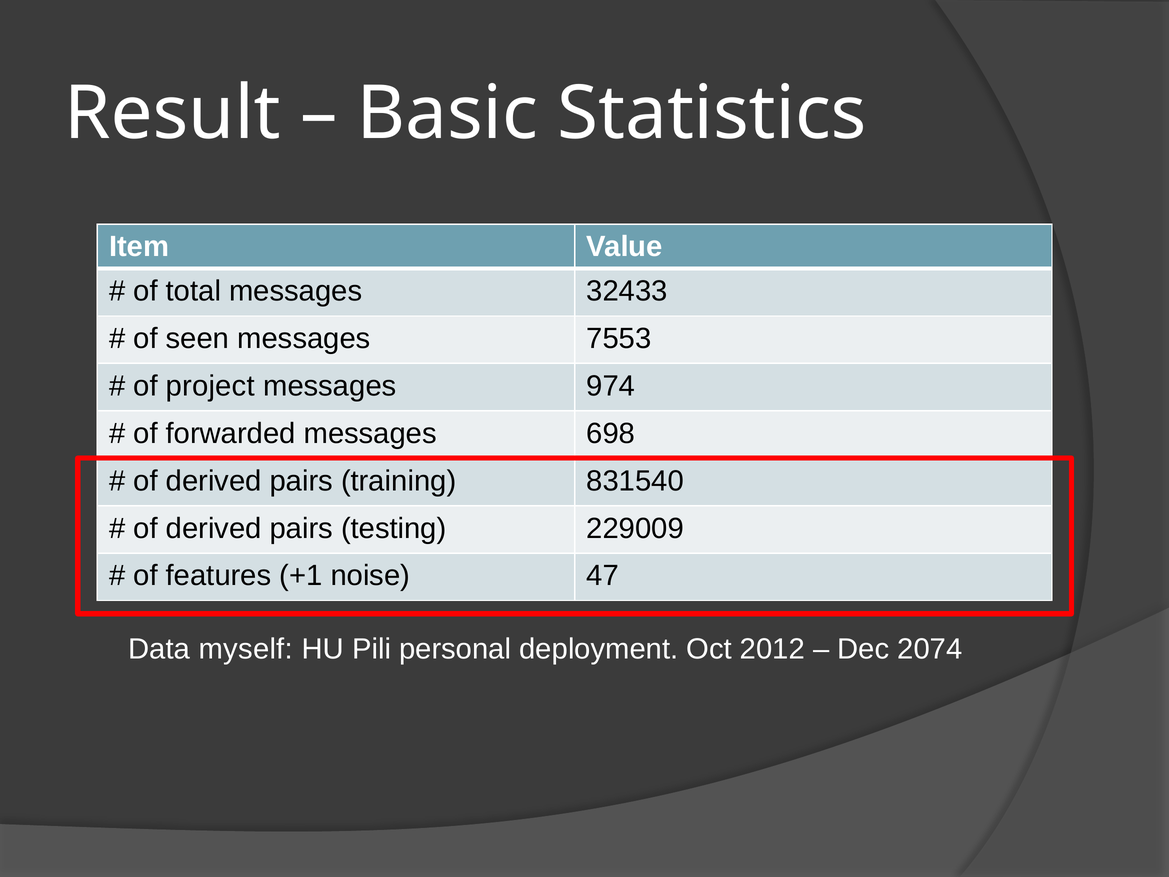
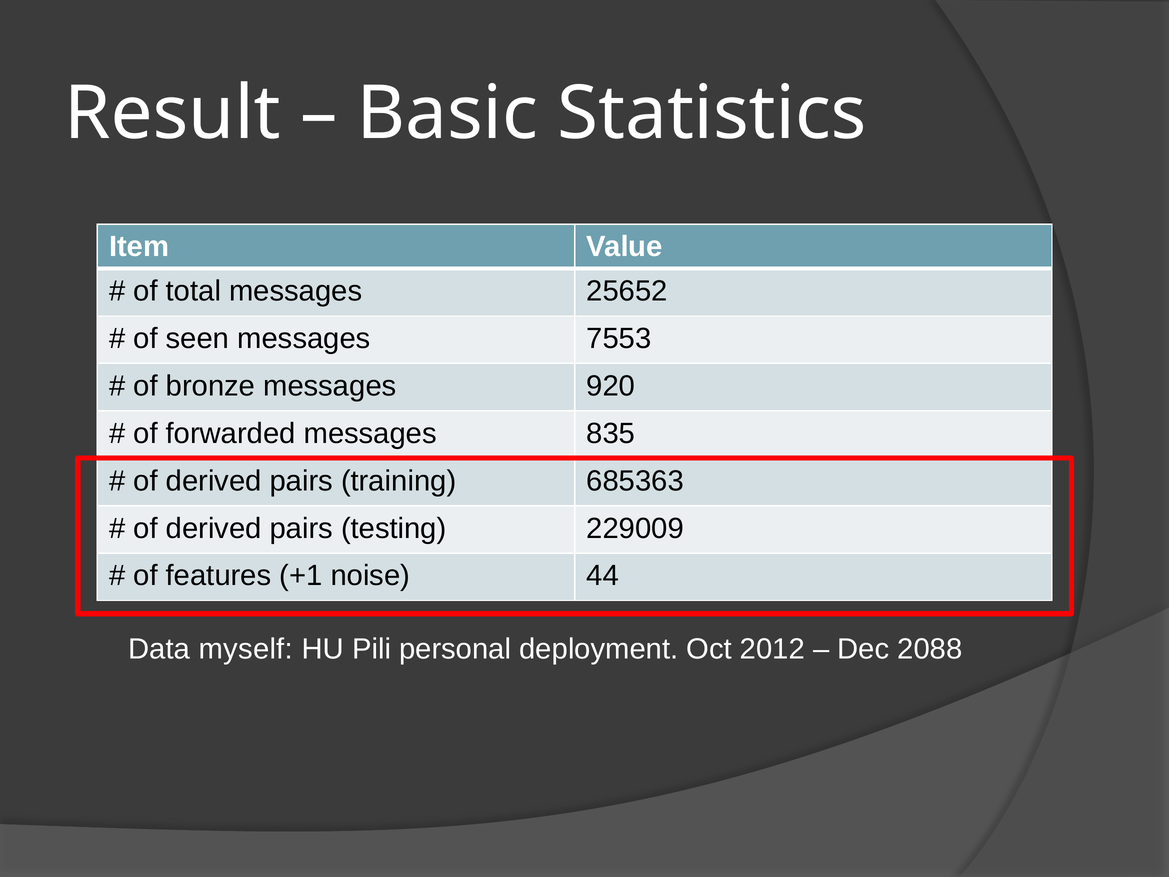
32433: 32433 -> 25652 (627, 291)
project: project -> bronze (210, 386)
974: 974 -> 920 (611, 386)
698: 698 -> 835 (611, 433)
831540: 831540 -> 685363 (635, 481)
47: 47 -> 44 (603, 576)
2074: 2074 -> 2088 (930, 649)
